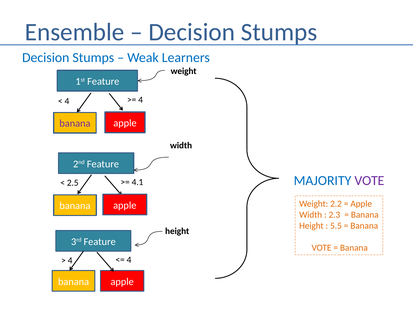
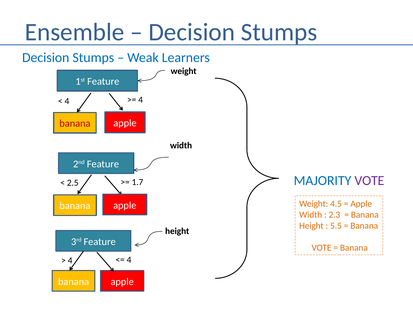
banana colour: purple -> red (75, 123)
4.1: 4.1 -> 1.7 (138, 182)
2.2: 2.2 -> 4.5 (336, 204)
